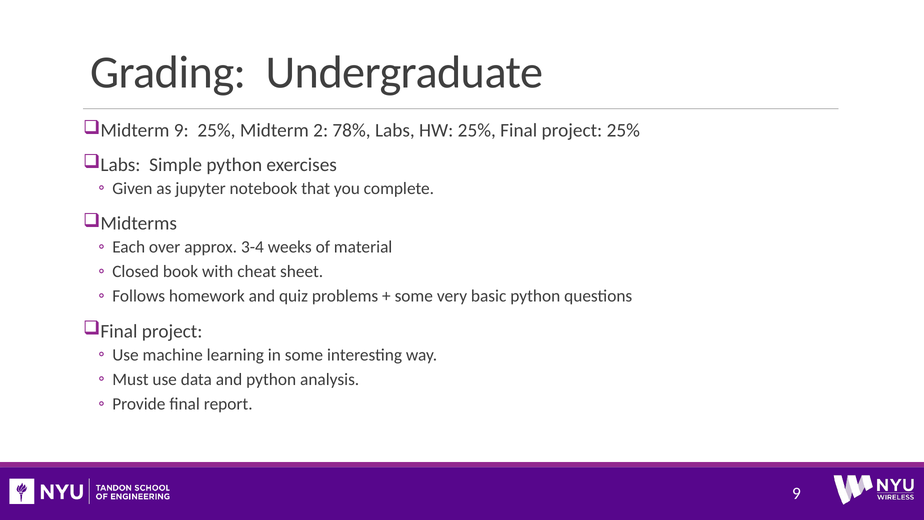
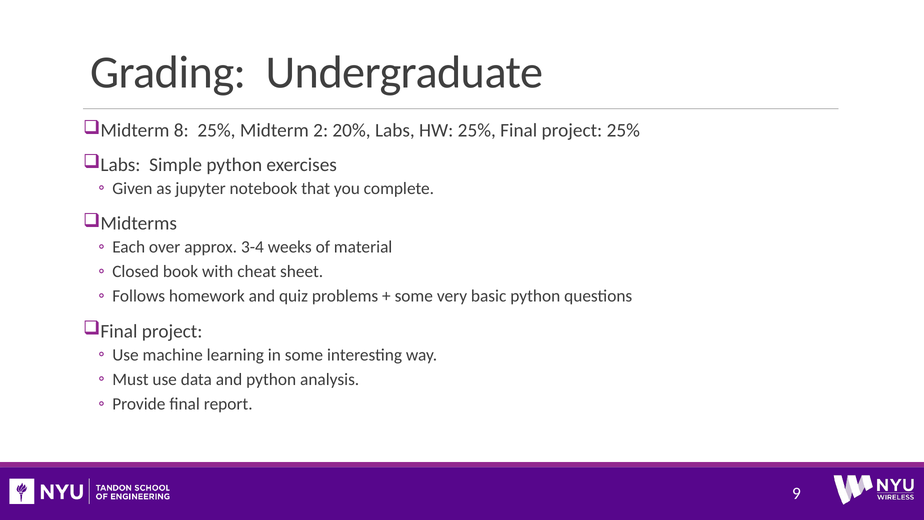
Midterm 9: 9 -> 8 (181, 130)
78%: 78% -> 20% (352, 130)
